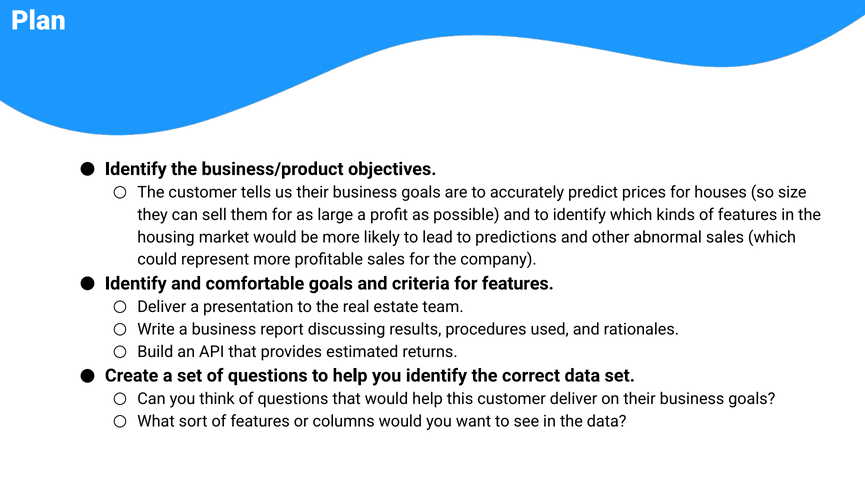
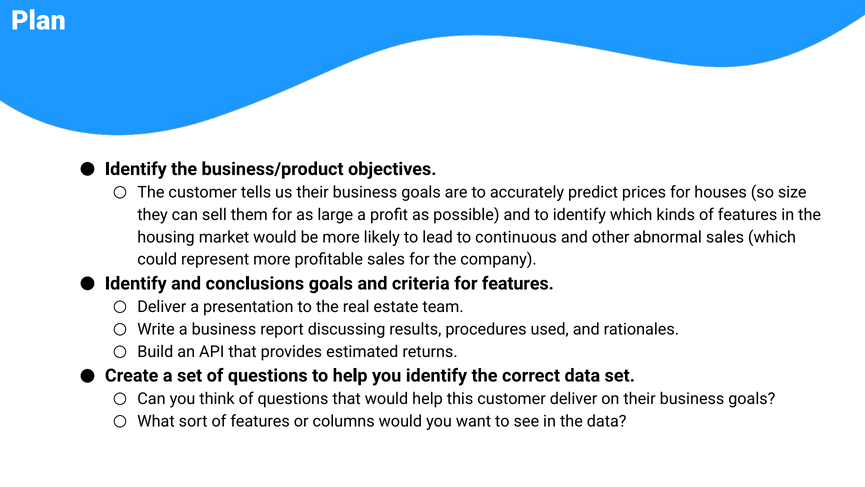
predictions: predictions -> continuous (516, 237)
comfortable: comfortable -> conclusions (255, 283)
